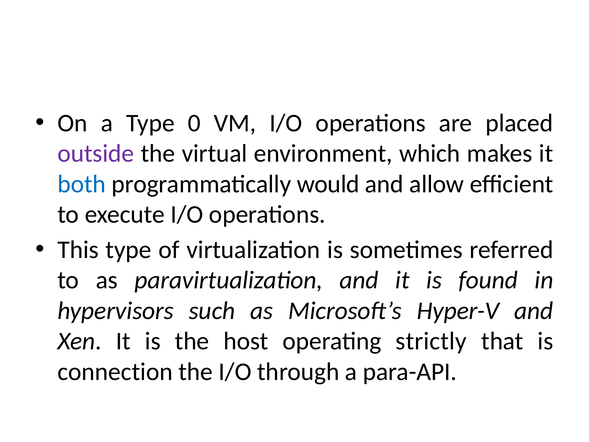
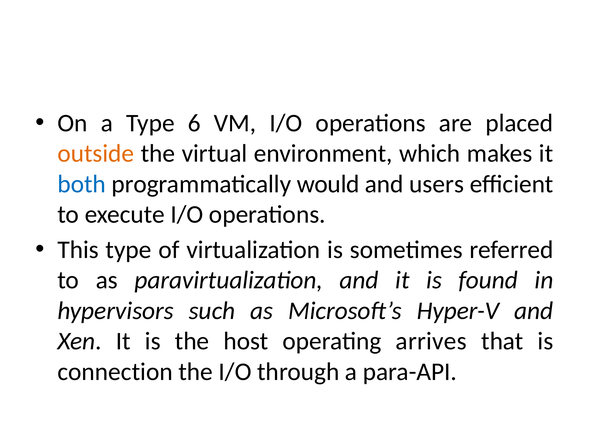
0: 0 -> 6 (194, 123)
outside colour: purple -> orange (96, 153)
allow: allow -> users (437, 184)
strictly: strictly -> arrives (431, 341)
